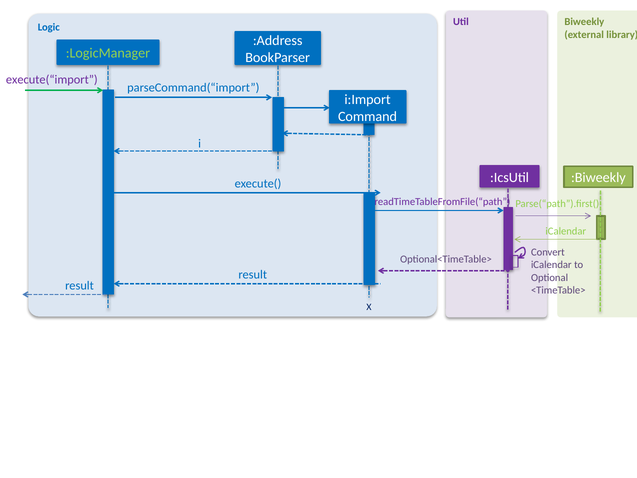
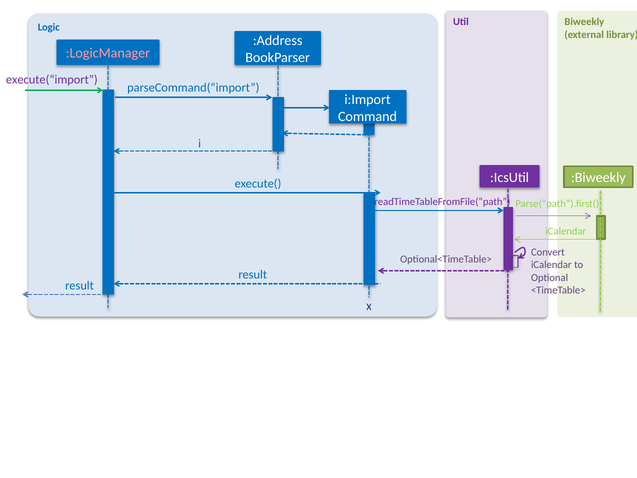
:LogicManager colour: light green -> pink (108, 53)
